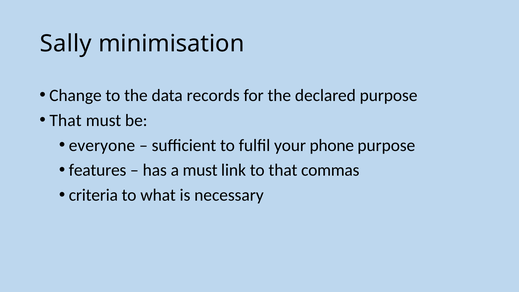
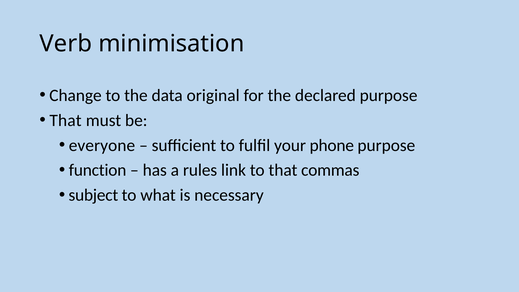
Sally: Sally -> Verb (66, 44)
records: records -> original (213, 95)
features: features -> function (98, 170)
a must: must -> rules (200, 170)
criteria: criteria -> subject (93, 195)
